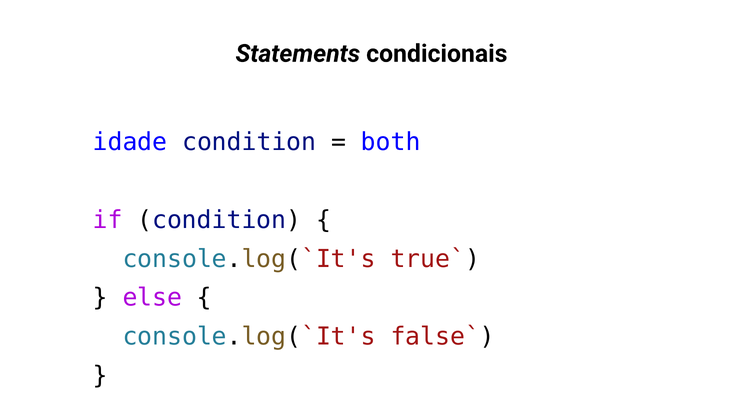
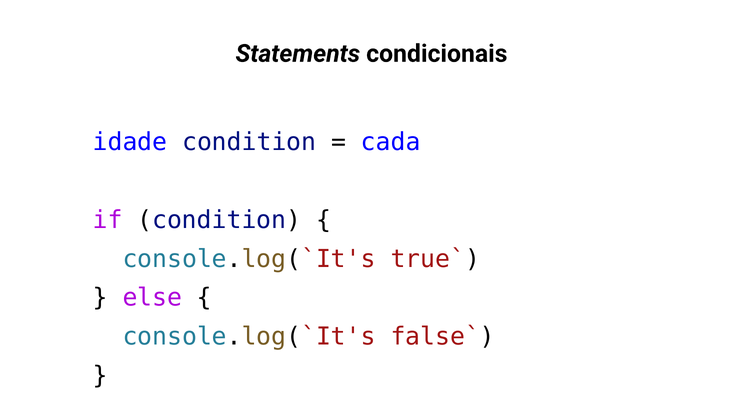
both: both -> cada (391, 142)
